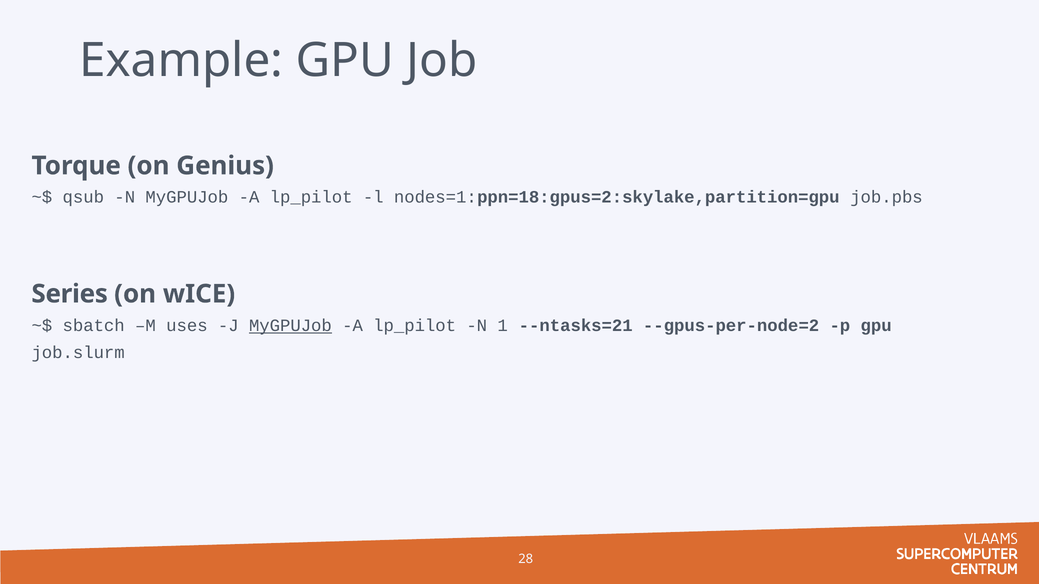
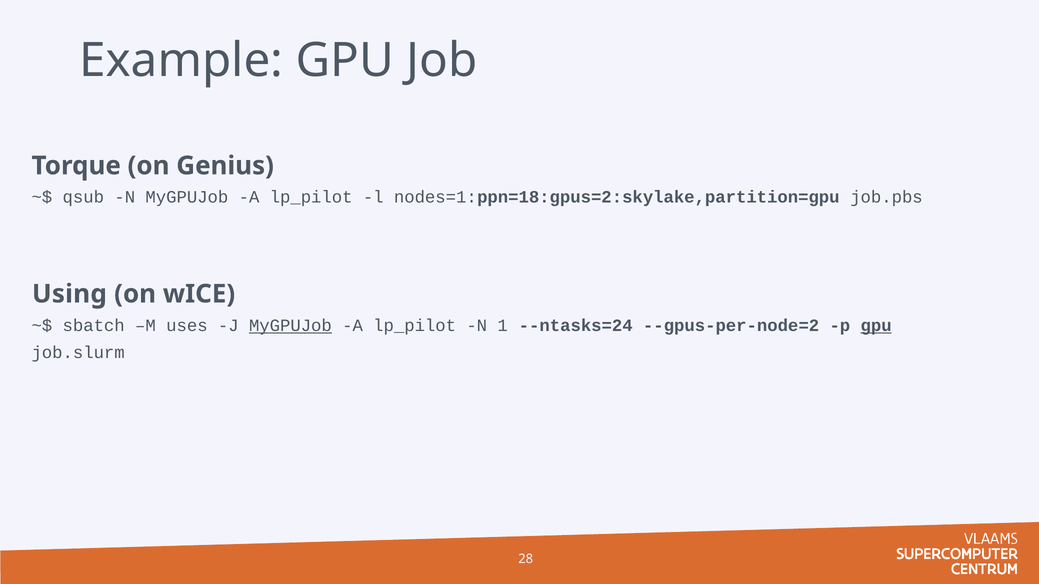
Series: Series -> Using (69, 294)
--ntasks=21: --ntasks=21 -> --ntasks=24 (576, 326)
gpu underline: none -> present (876, 326)
